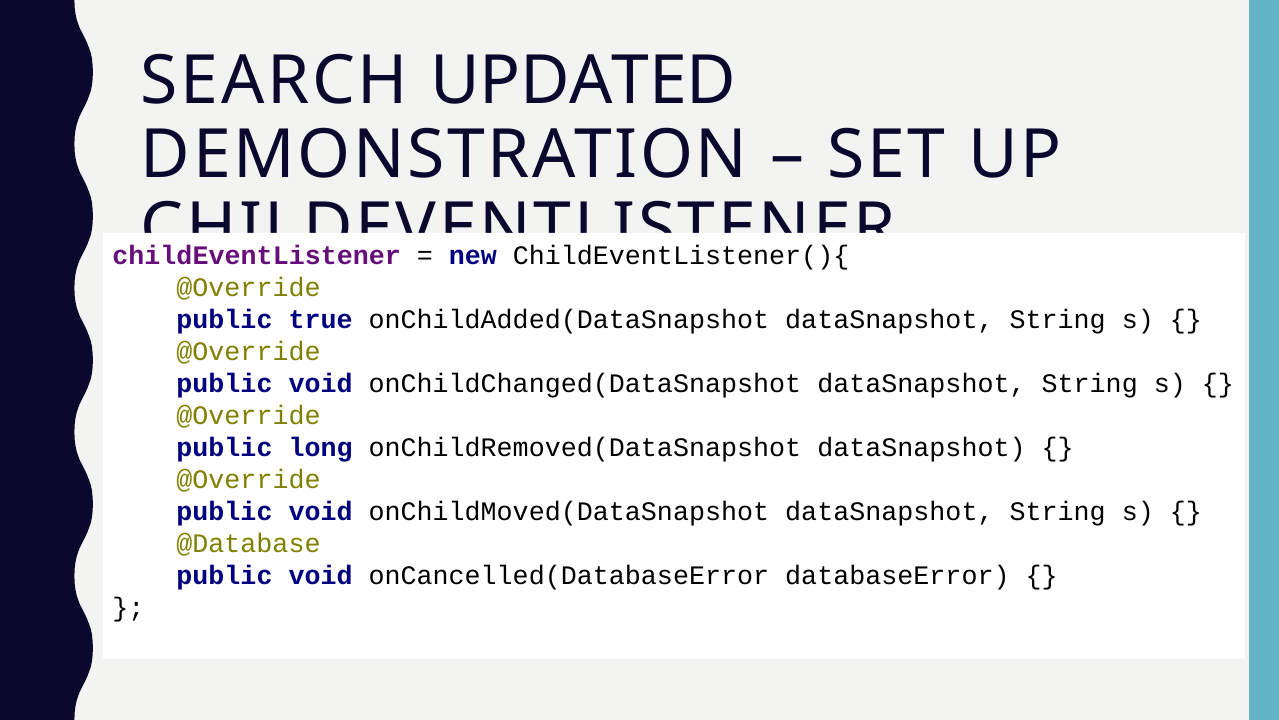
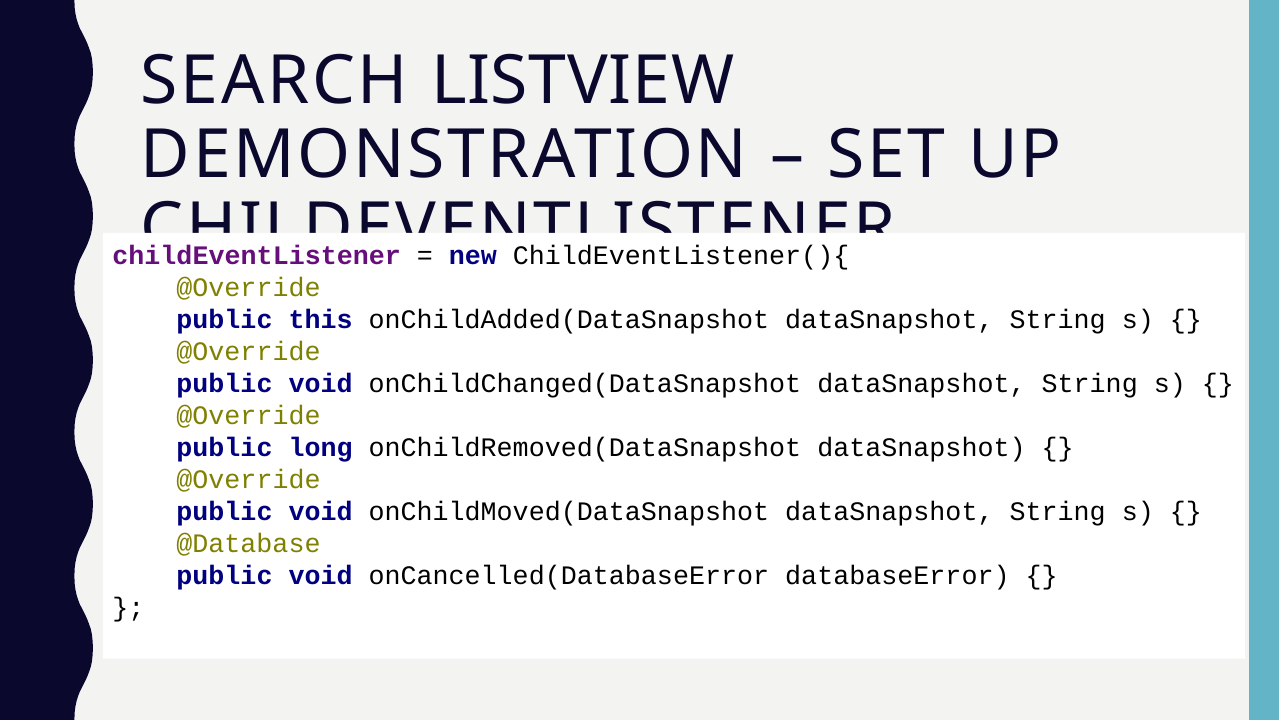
UPDATED: UPDATED -> LISTVIEW (583, 81)
true: true -> this (321, 319)
